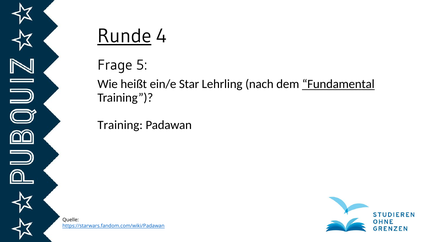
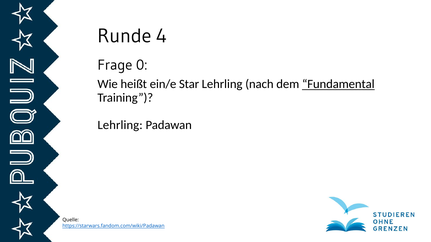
Runde underline: present -> none (124, 36)
5: 5 -> 0 (142, 65)
Training: Training -> Lehrling (120, 125)
